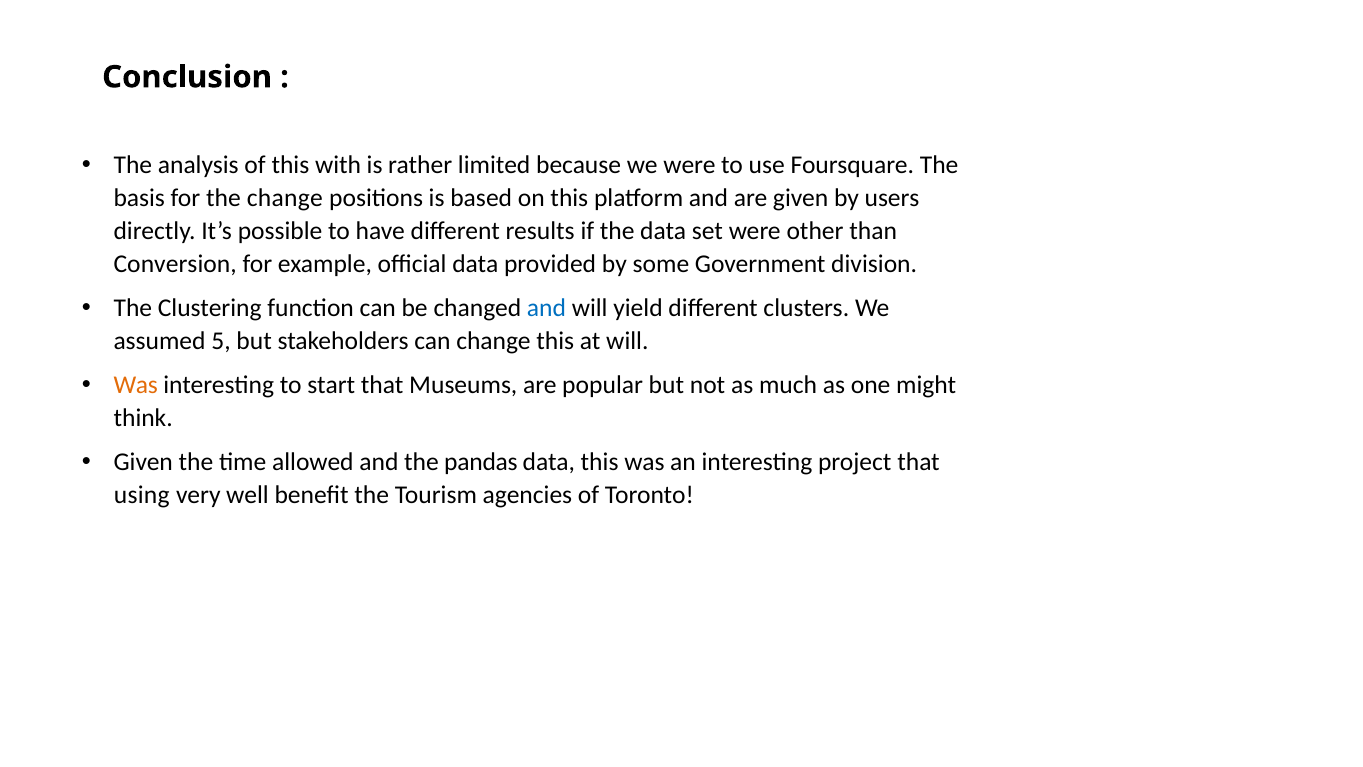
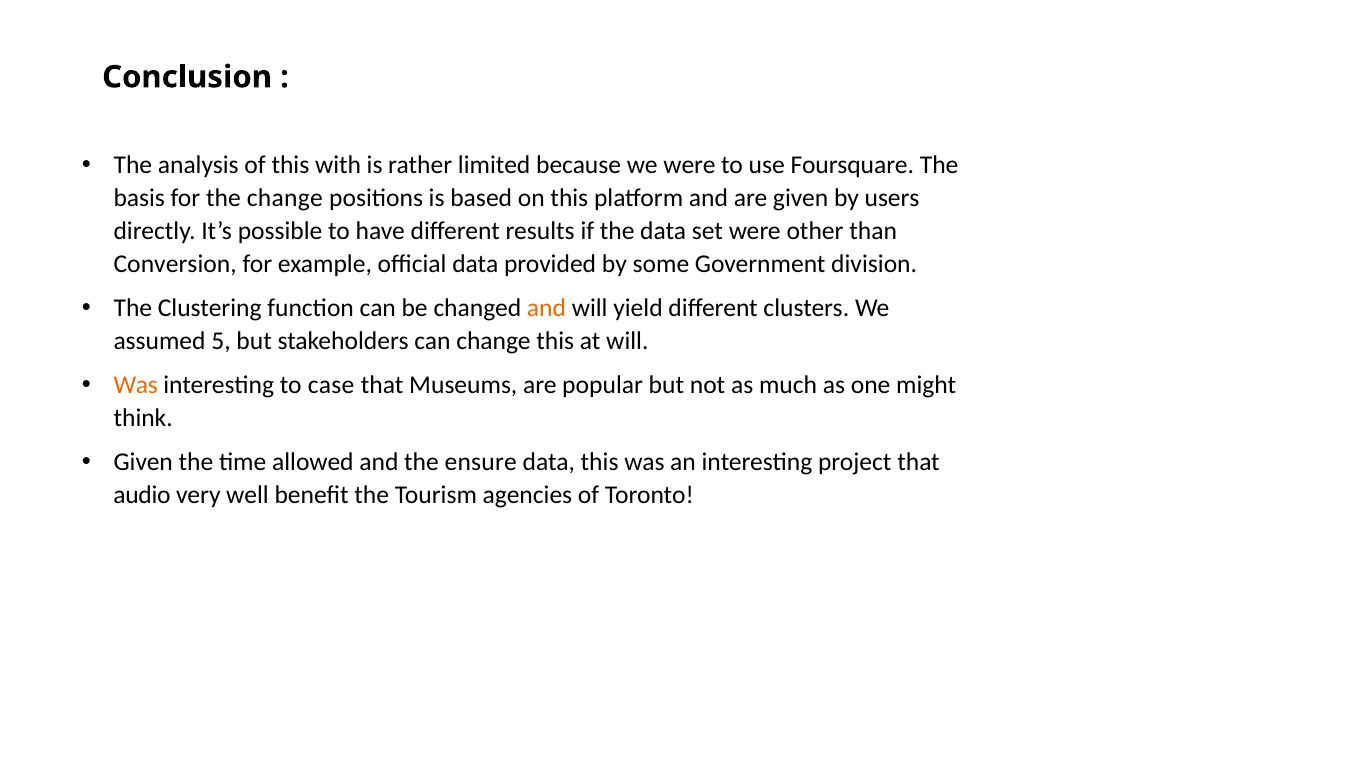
and colour: blue -> orange (546, 308)
start: start -> case (331, 385)
pandas: pandas -> ensure (481, 462)
using: using -> audio (142, 495)
